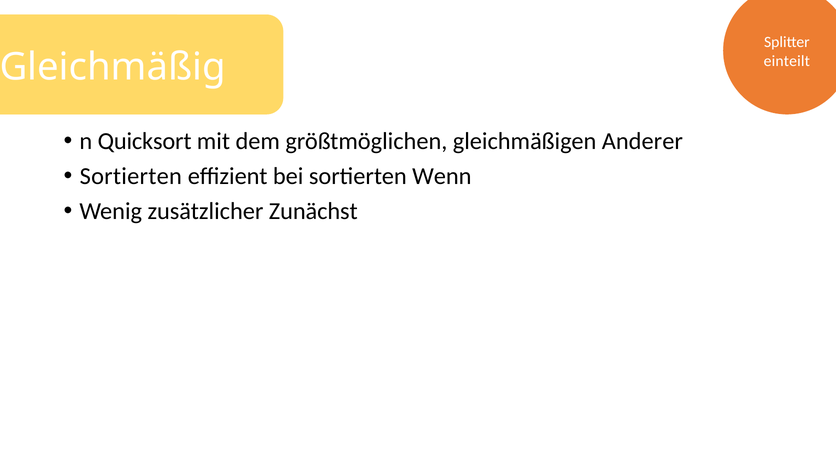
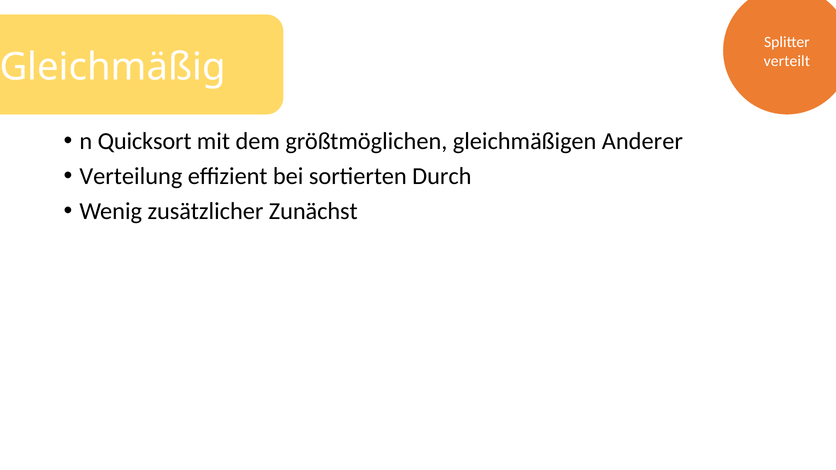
einteilt: einteilt -> verteilt (787, 61)
Sortierten: Sortierten -> Verteilung (131, 176)
Wenn: Wenn -> Durch (442, 176)
